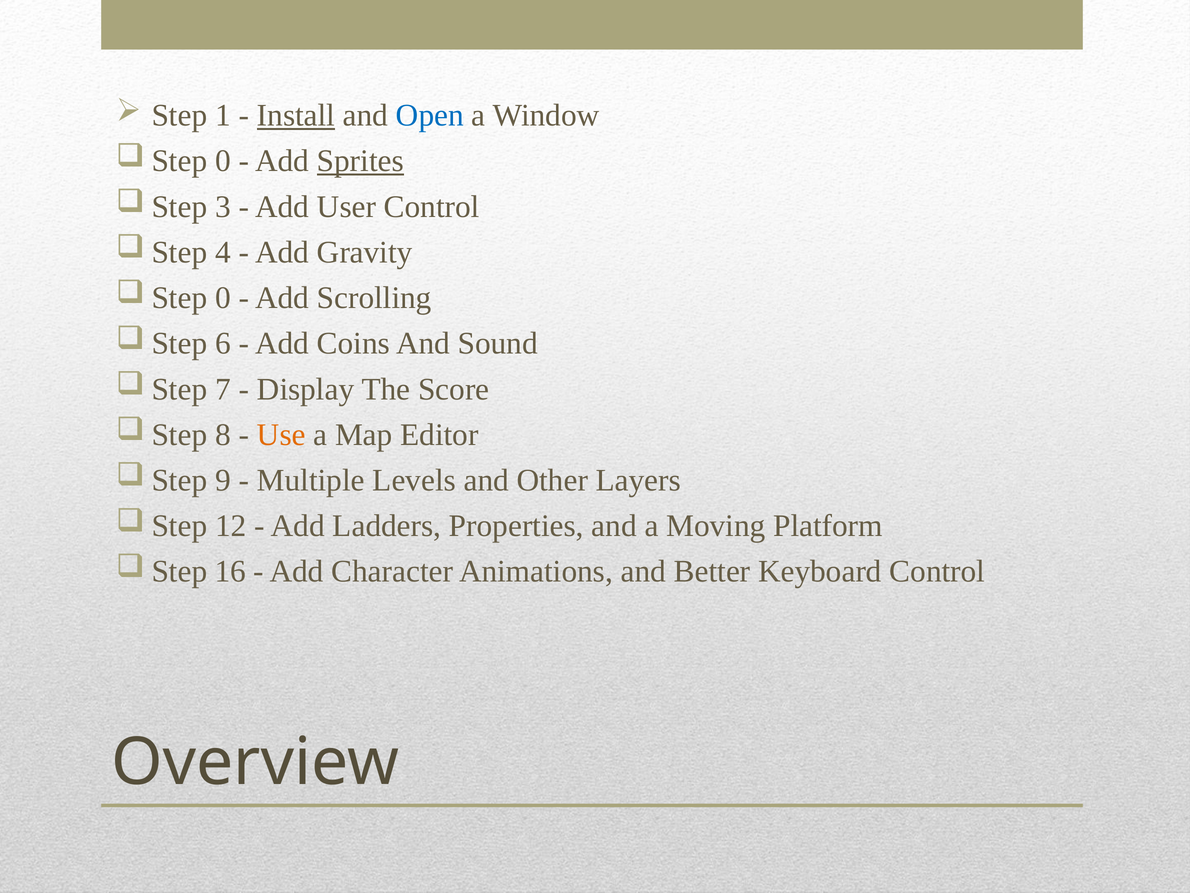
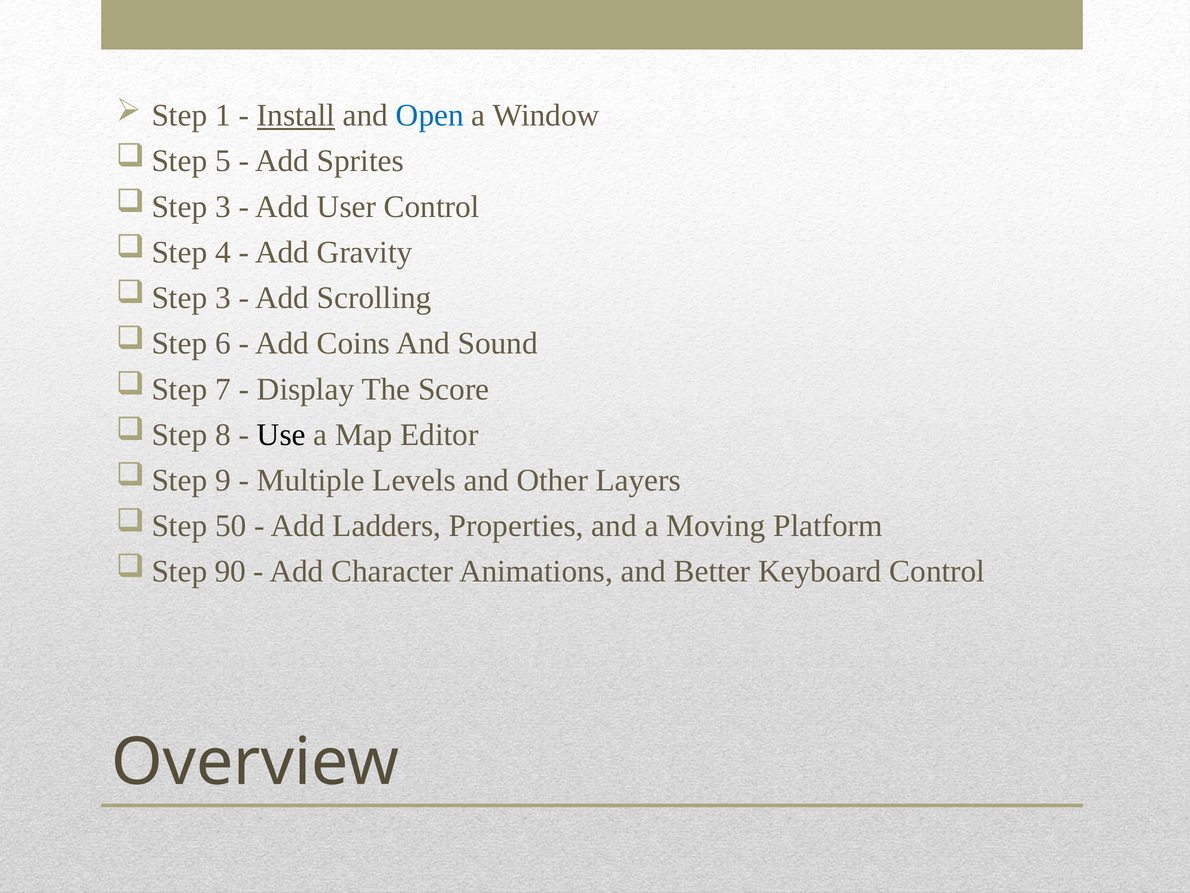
0: 0 -> 5 (223, 161)
Sprites underline: present -> none (360, 161)
0: 0 -> 3 (223, 298)
Use colour: orange -> black (281, 435)
12: 12 -> 50 (231, 526)
16: 16 -> 90 (230, 571)
